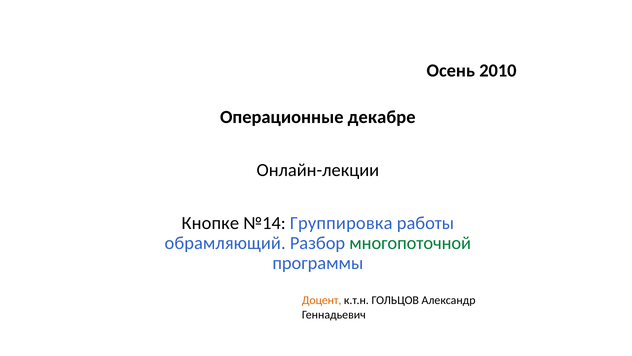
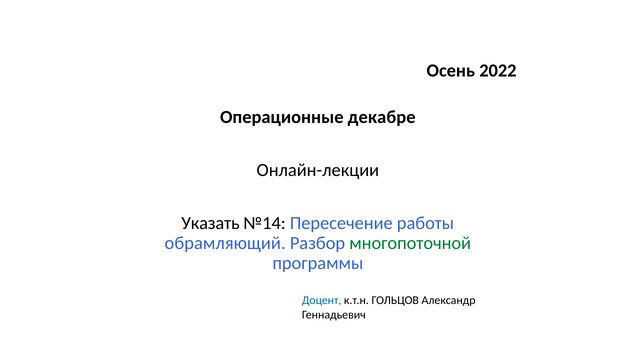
2010: 2010 -> 2022 (498, 71)
Кнопке: Кнопке -> Указать (210, 223)
Группировка: Группировка -> Пересечение (341, 223)
Доцент colour: orange -> blue (322, 300)
